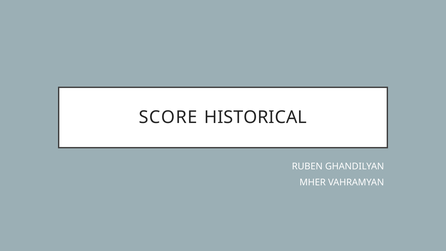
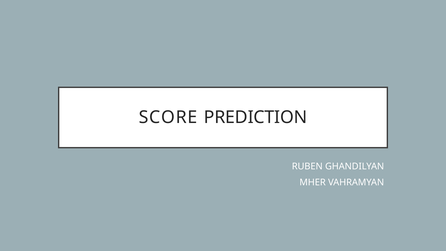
HISTORICAL: HISTORICAL -> PREDICTION (256, 117)
